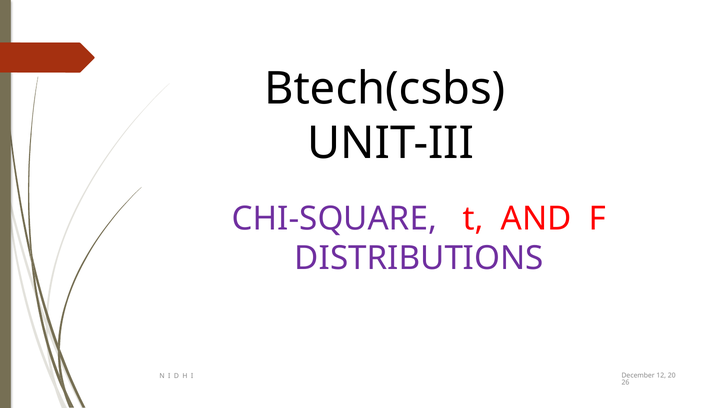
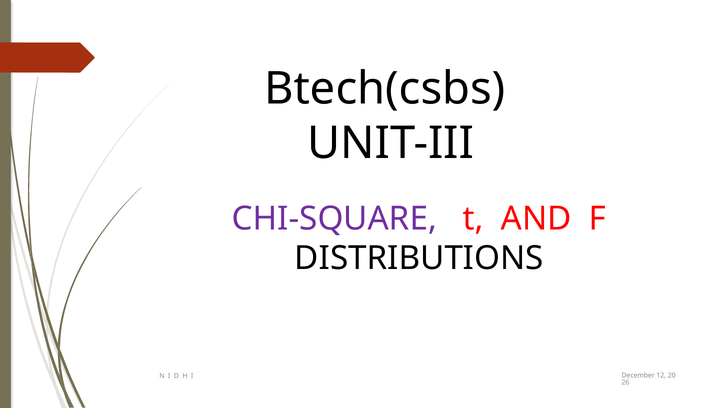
DISTRIBUTIONS colour: purple -> black (419, 258)
